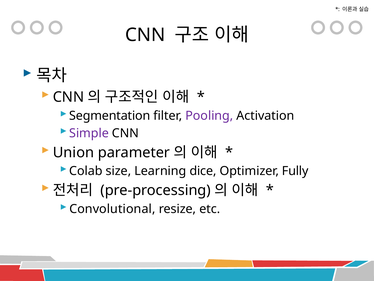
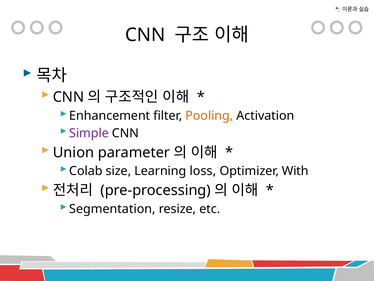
Segmentation: Segmentation -> Enhancement (110, 116)
Pooling colour: purple -> orange (209, 116)
dice: dice -> loss (203, 171)
Fully: Fully -> With (295, 171)
Convolutional: Convolutional -> Segmentation (112, 209)
